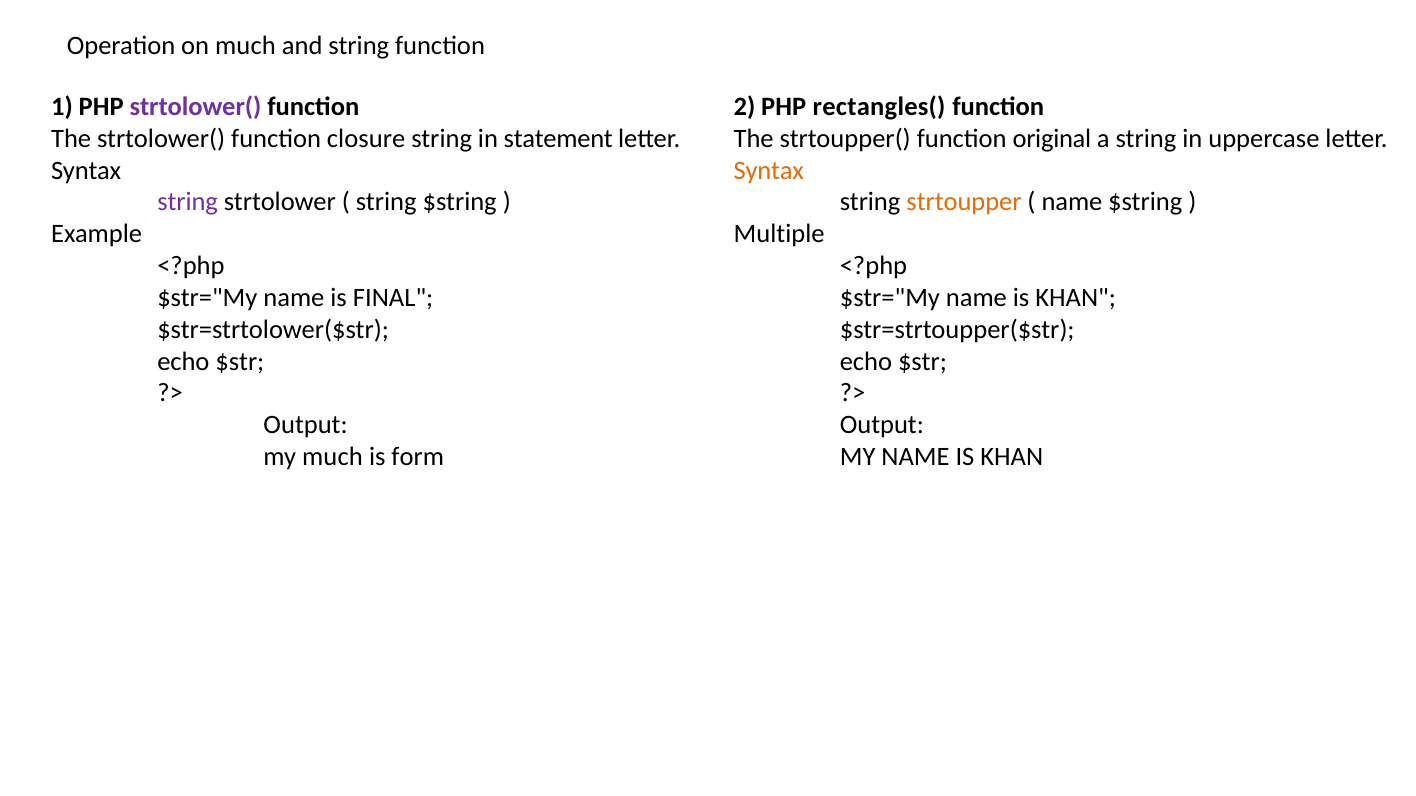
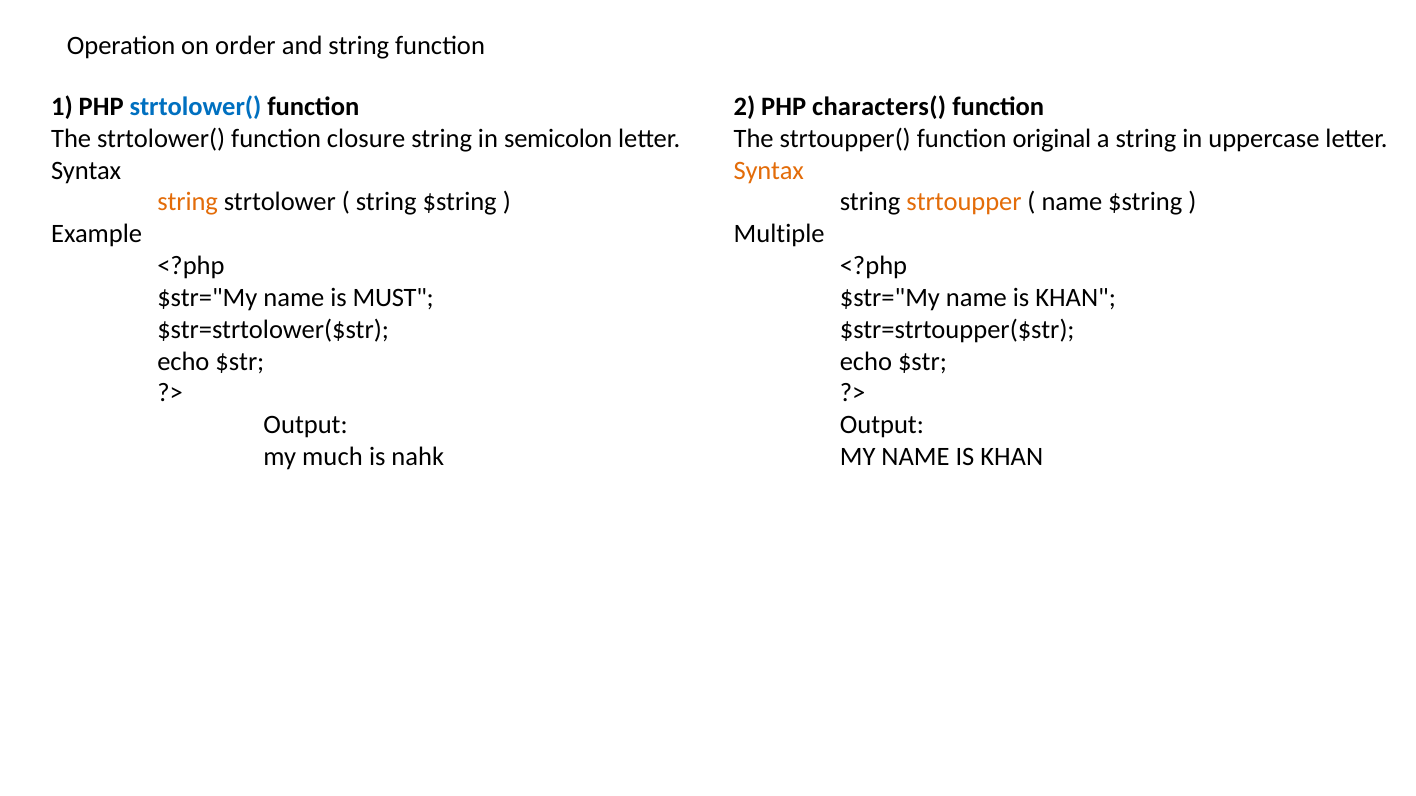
on much: much -> order (245, 45)
strtolower( colour: purple -> blue (195, 107)
rectangles(: rectangles( -> characters( (879, 107)
statement: statement -> semicolon (558, 139)
string colour: purple -> orange (188, 202)
FINAL: FINAL -> MUST (393, 298)
form: form -> nahk (418, 457)
